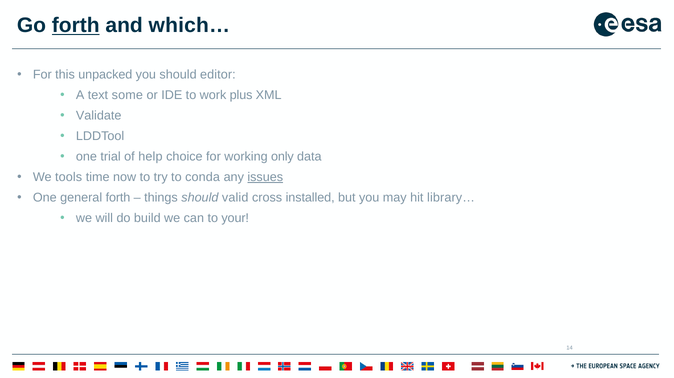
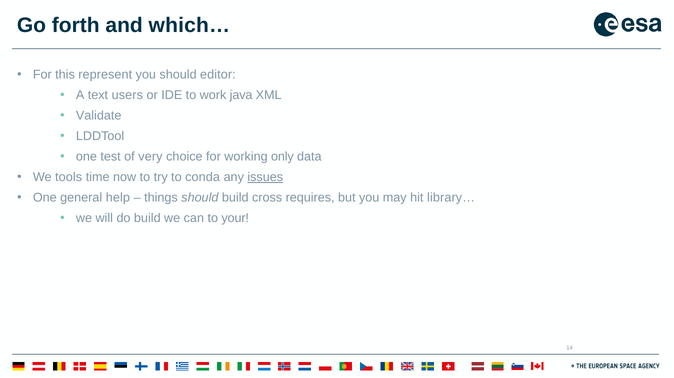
forth underline: present -> none (76, 26)
unpacked: unpacked -> represent (105, 75)
some: some -> users (127, 95)
plus: plus -> java (241, 95)
trial: trial -> test (111, 157)
help: help -> very (150, 157)
general forth: forth -> help (118, 198)
should valid: valid -> build (235, 198)
installed: installed -> requires (310, 198)
